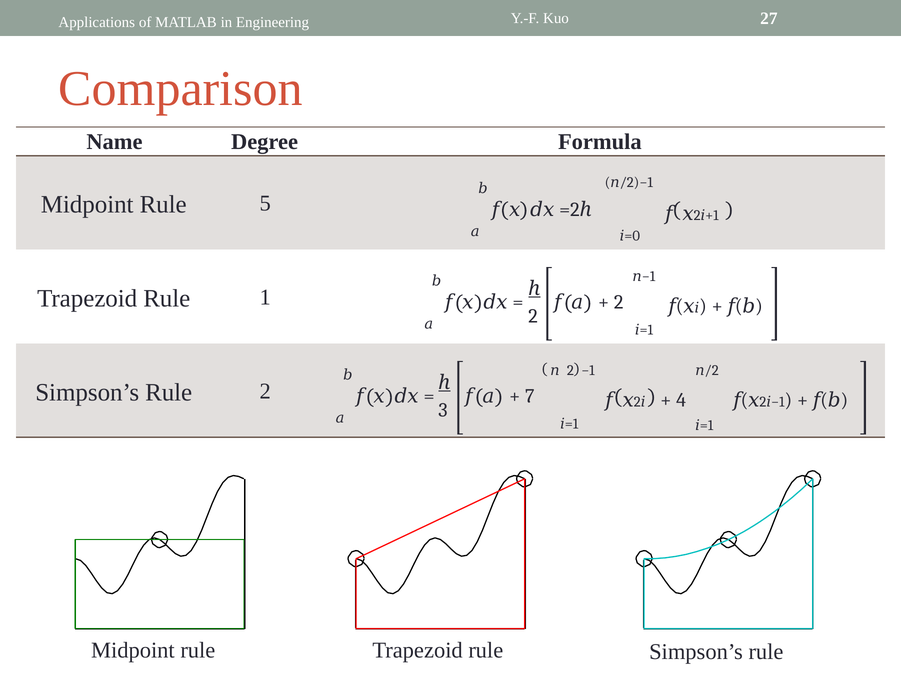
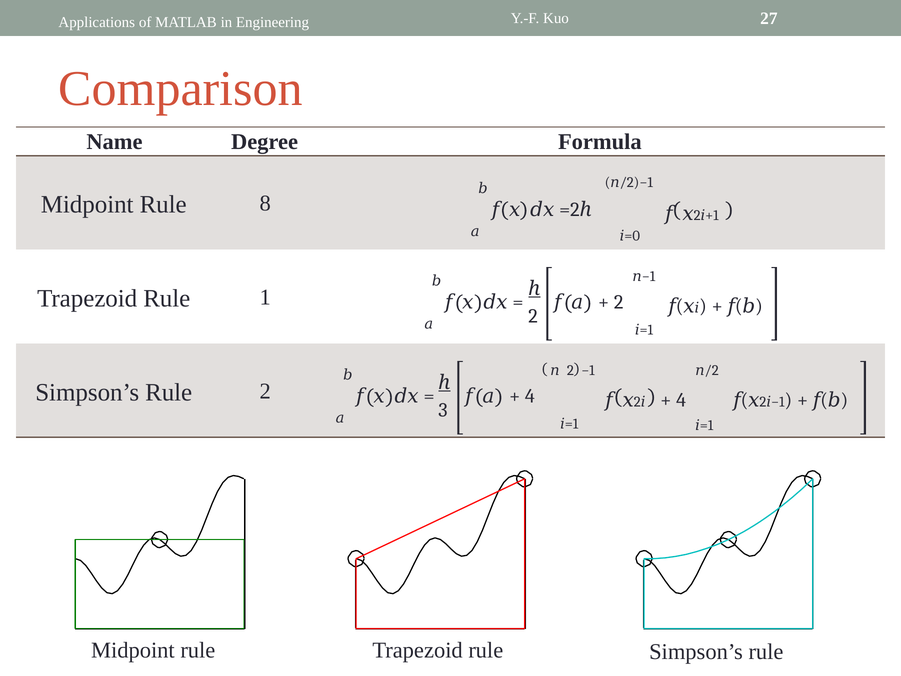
5: 5 -> 8 (265, 203)
7: 7 -> 4 (530, 396)
